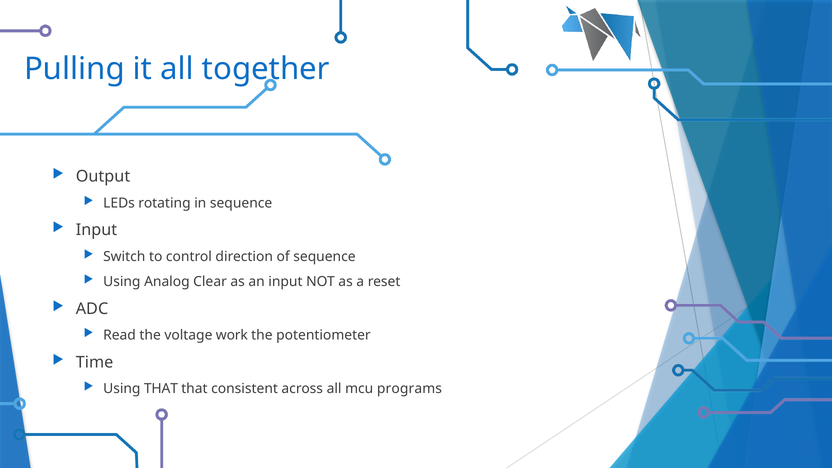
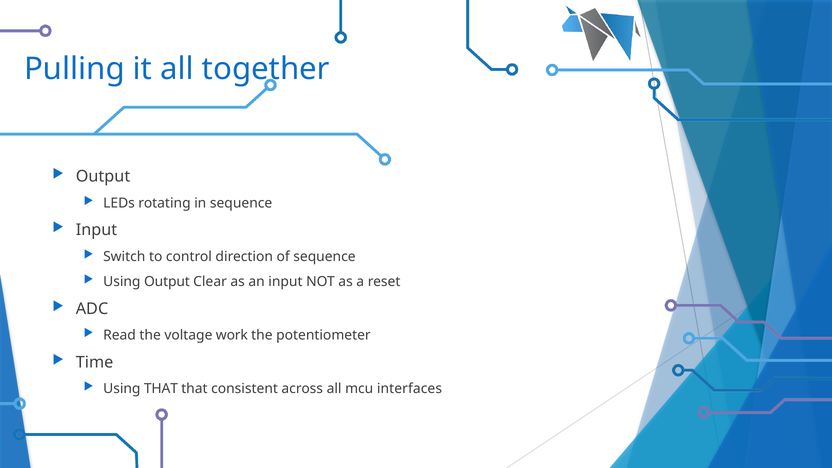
Using Analog: Analog -> Output (167, 282)
programs: programs -> interfaces (409, 389)
